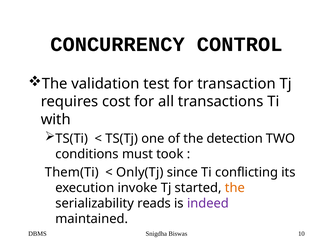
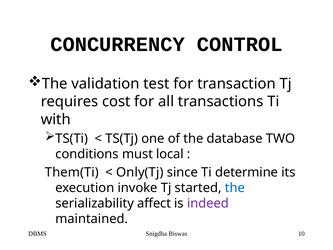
detection: detection -> database (235, 138)
took: took -> local (170, 154)
conflicting: conflicting -> determine (247, 172)
the colour: orange -> blue (235, 188)
reads: reads -> affect (154, 203)
